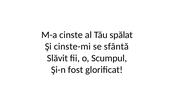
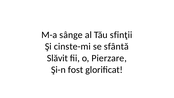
cinste: cinste -> sânge (71, 35)
spălat: spălat -> sfinţii (121, 35)
Scumpul: Scumpul -> Pierzare (109, 58)
